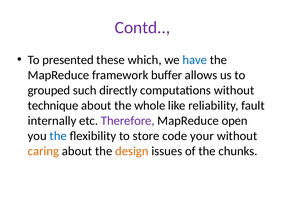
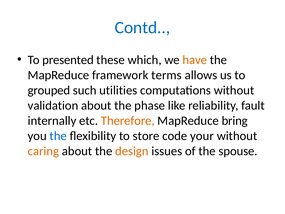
Contd colour: purple -> blue (142, 28)
have colour: blue -> orange (195, 60)
buffer: buffer -> terms (167, 75)
directly: directly -> utilities (118, 90)
technique: technique -> validation (53, 105)
whole: whole -> phase (150, 105)
Therefore colour: purple -> orange (128, 121)
open: open -> bring (235, 121)
chunks: chunks -> spouse (238, 151)
